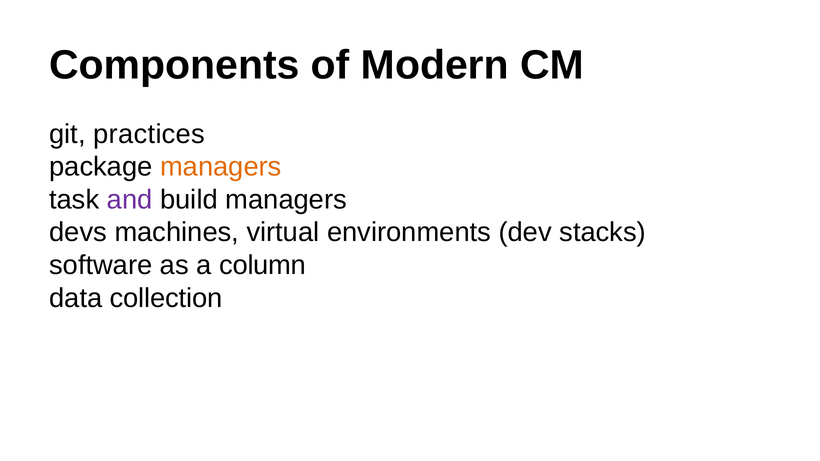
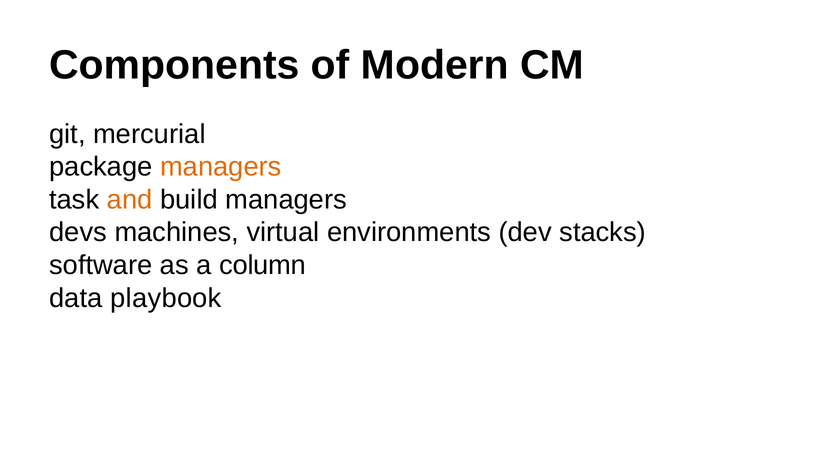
practices: practices -> mercurial (149, 134)
and colour: purple -> orange (130, 200)
collection: collection -> playbook (166, 298)
